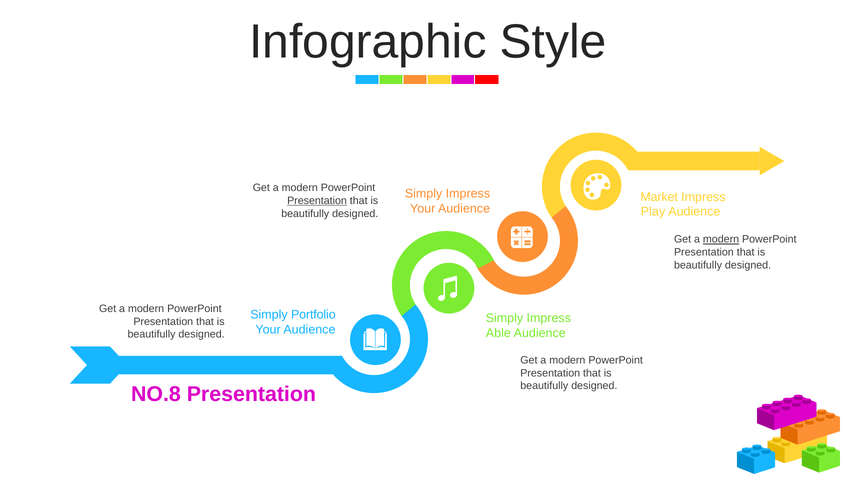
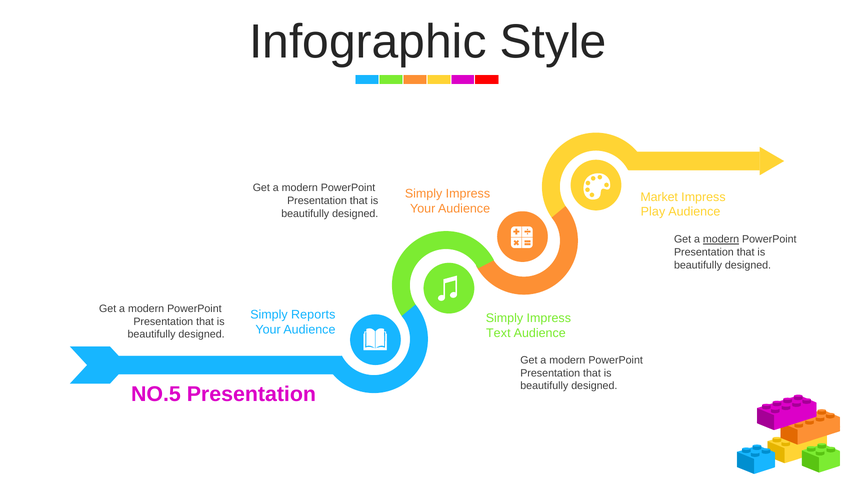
Presentation underline: present -> none (317, 201)
Portfolio: Portfolio -> Reports (313, 315)
Able: Able -> Text (498, 333)
NO.8: NO.8 -> NO.5 (156, 394)
